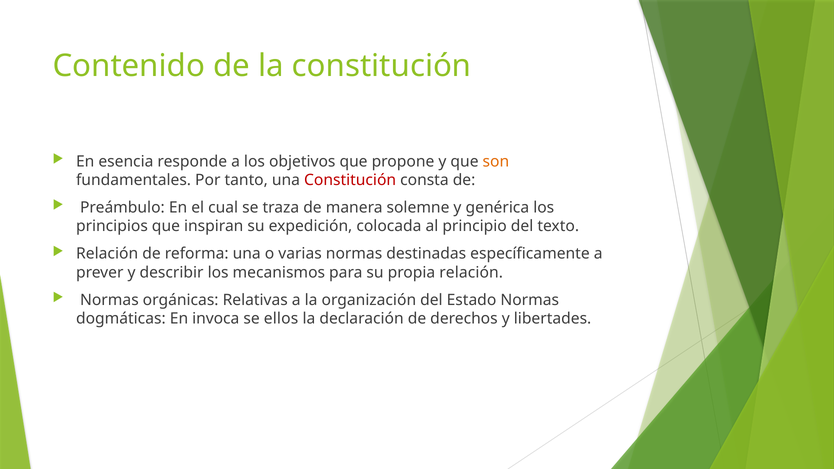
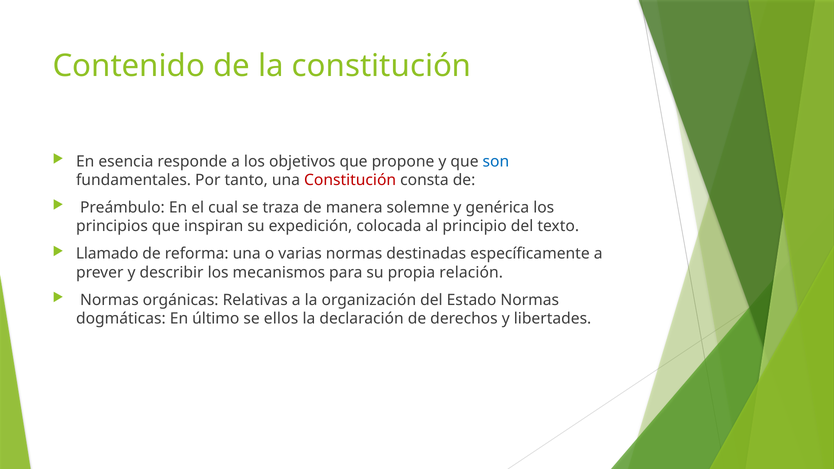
son colour: orange -> blue (496, 161)
Relación: Relación -> Llamado (107, 254)
invoca: invoca -> último (216, 319)
